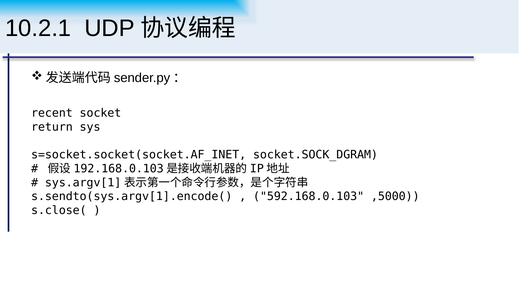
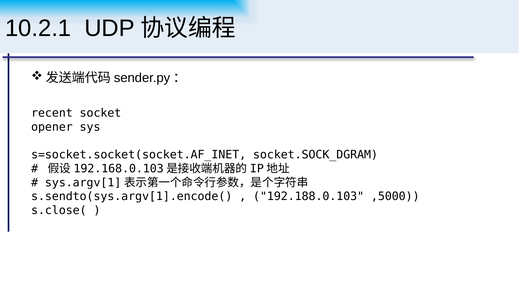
return: return -> opener (52, 127)
592.168.0.103: 592.168.0.103 -> 192.188.0.103 (309, 196)
